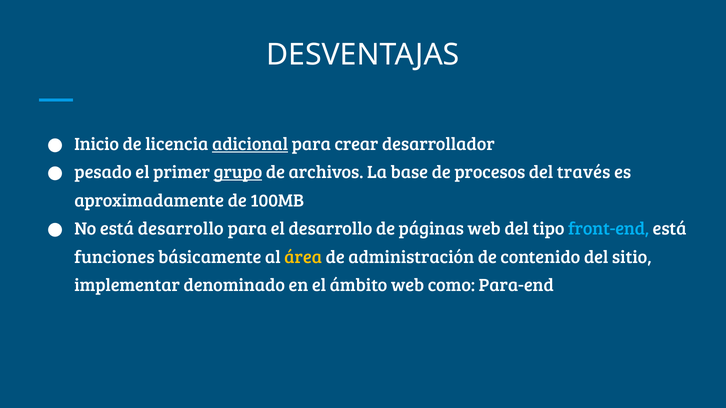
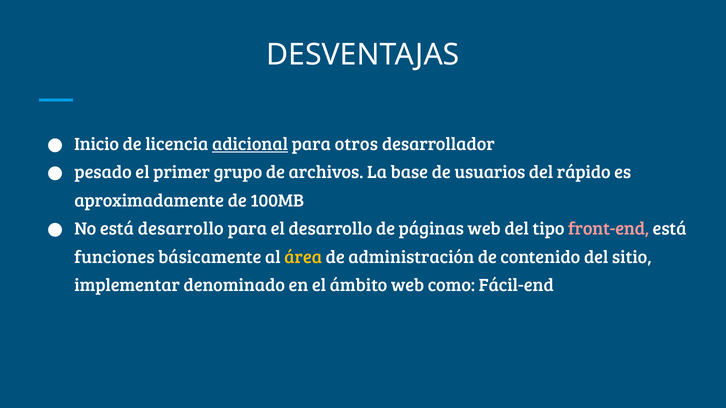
crear: crear -> otros (356, 144)
grupo underline: present -> none (238, 173)
procesos: procesos -> usuarios (490, 173)
través: través -> rápido (584, 173)
front-end colour: light blue -> pink (609, 229)
Para-end: Para-end -> Fácil-end (516, 286)
